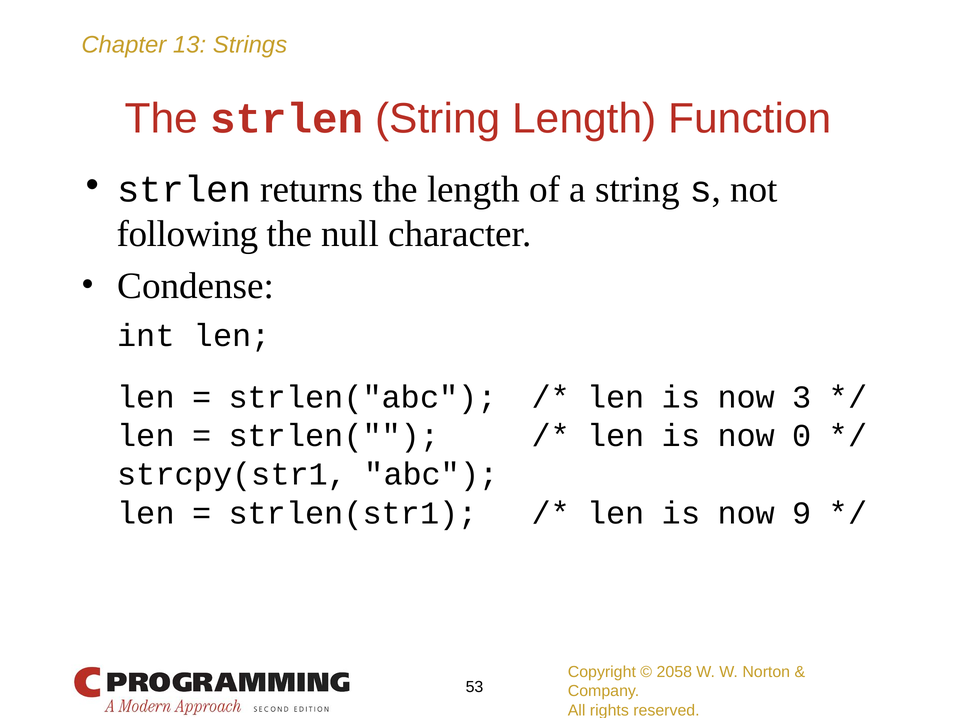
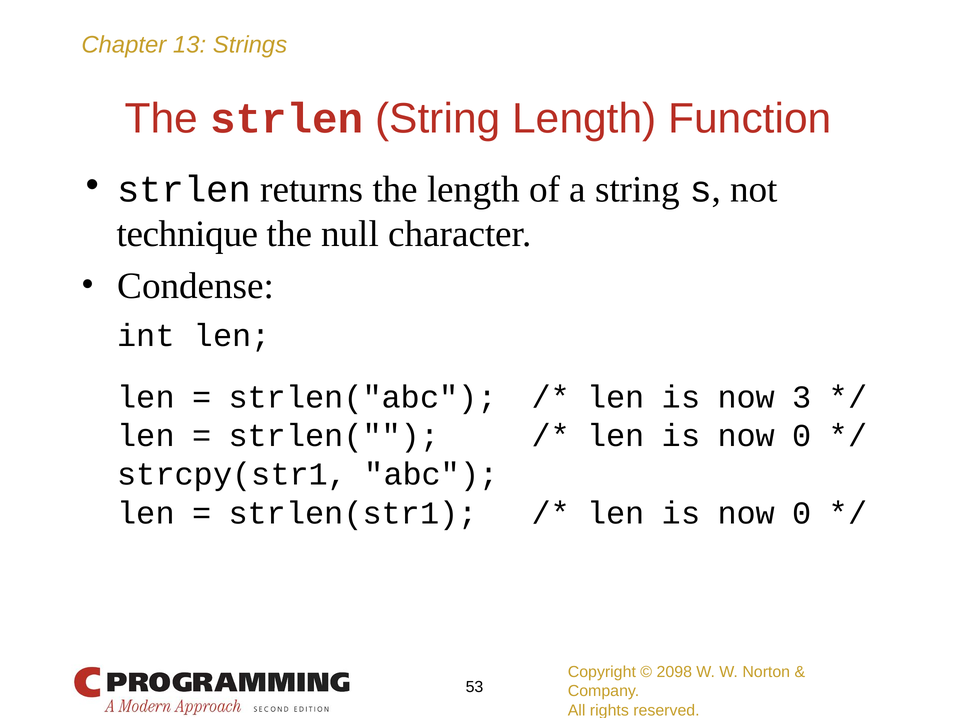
following: following -> technique (188, 234)
9: 9 -> 0 (802, 513)
2058: 2058 -> 2098 (674, 672)
